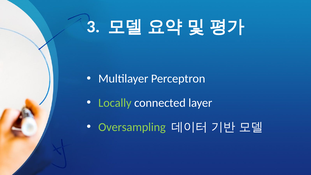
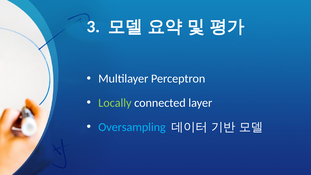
Oversampling colour: light green -> light blue (132, 127)
